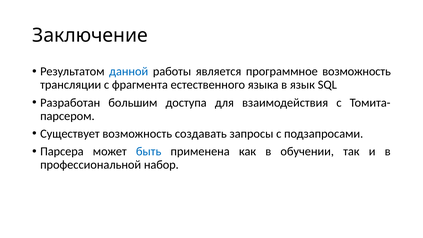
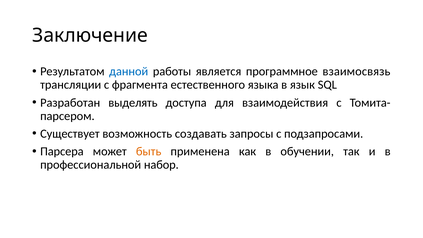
программное возможность: возможность -> взаимосвязь (356, 72)
большим: большим -> выделять (133, 103)
быть colour: blue -> orange (149, 151)
